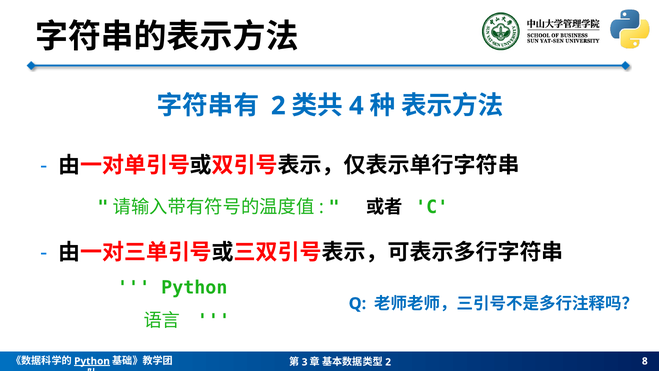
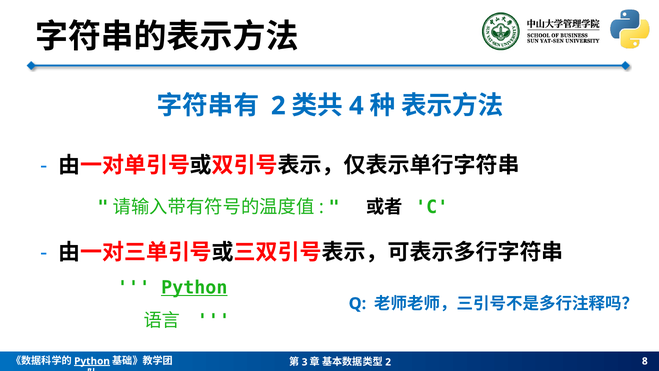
Python underline: none -> present (194, 287)
